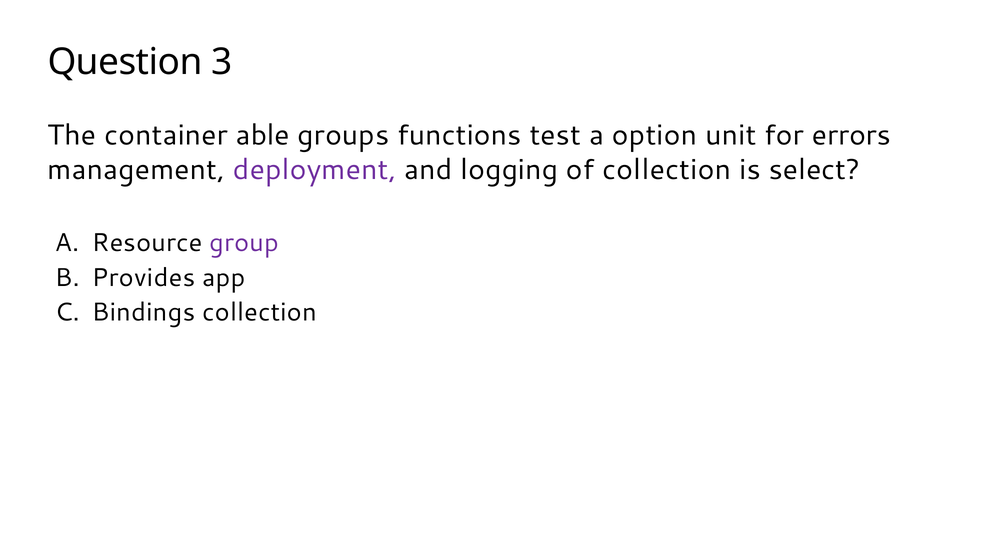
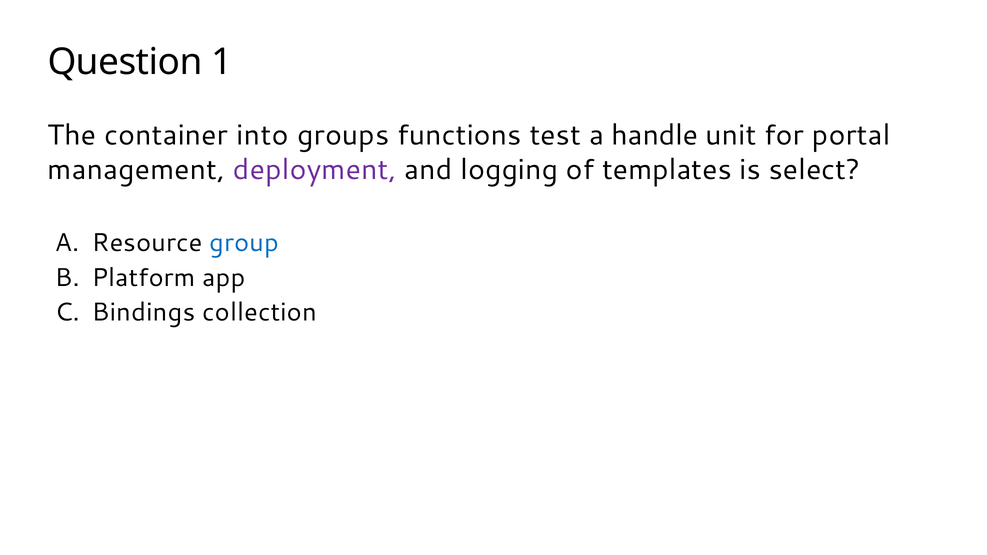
3: 3 -> 1 (222, 62)
able: able -> into (263, 135)
option: option -> handle (655, 135)
errors: errors -> portal (851, 135)
of collection: collection -> templates (667, 170)
group colour: purple -> blue (244, 243)
Provides: Provides -> Platform (144, 278)
